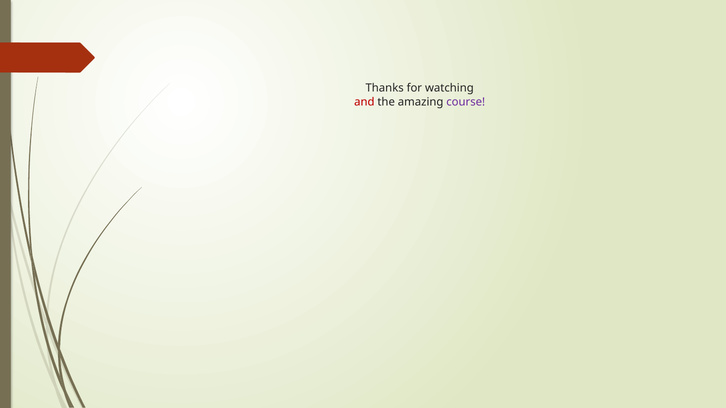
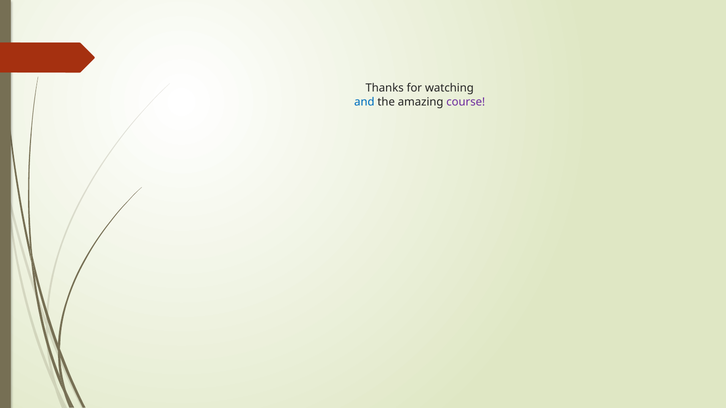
and colour: red -> blue (364, 102)
